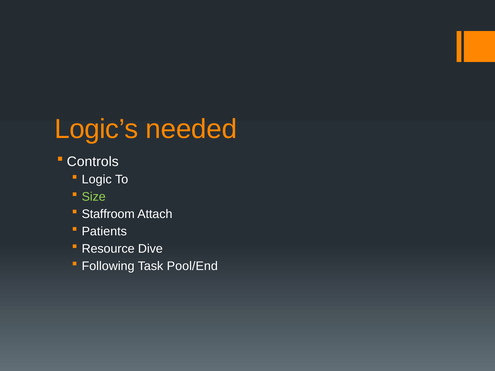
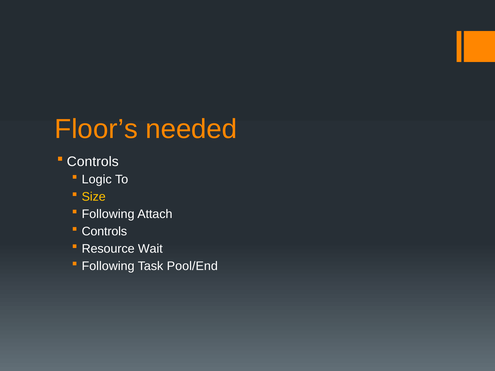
Logic’s: Logic’s -> Floor’s (96, 129)
Size colour: light green -> yellow (94, 197)
Staffroom: Staffroom -> Following (108, 214)
Patients: Patients -> Controls (104, 232)
Dive: Dive -> Wait (150, 249)
